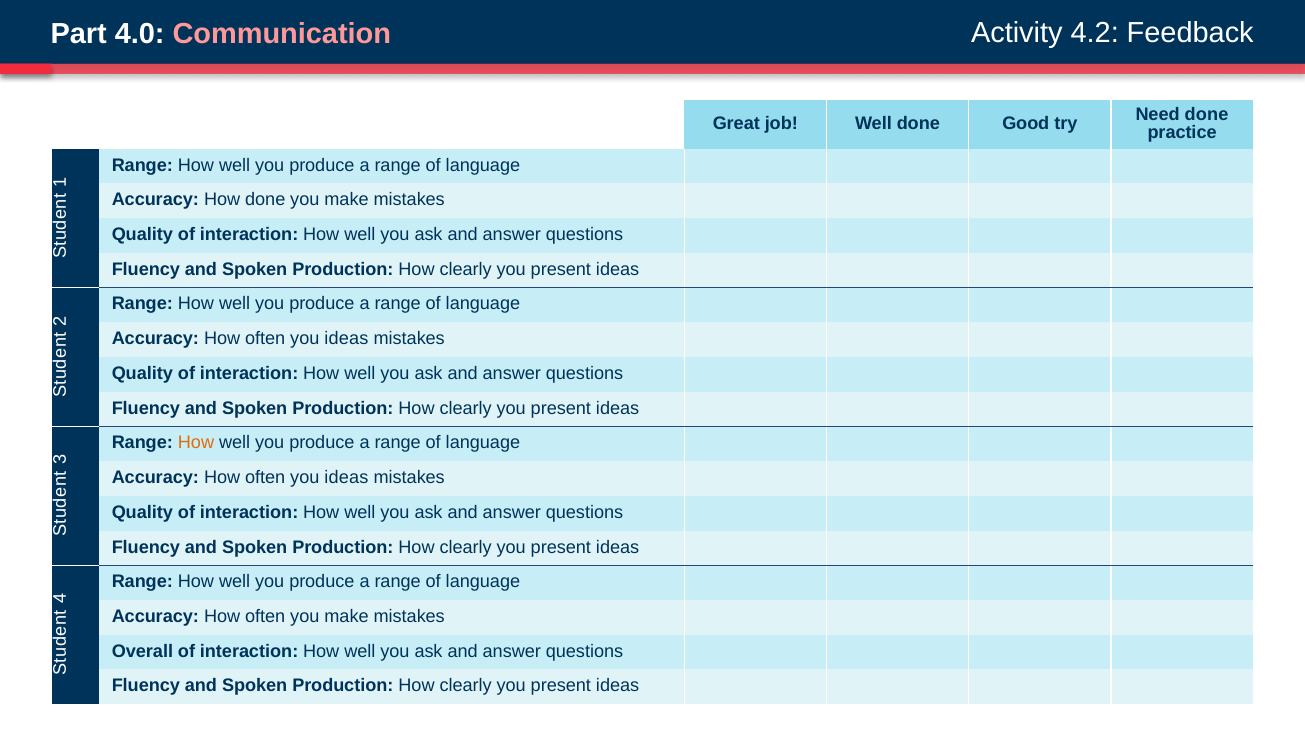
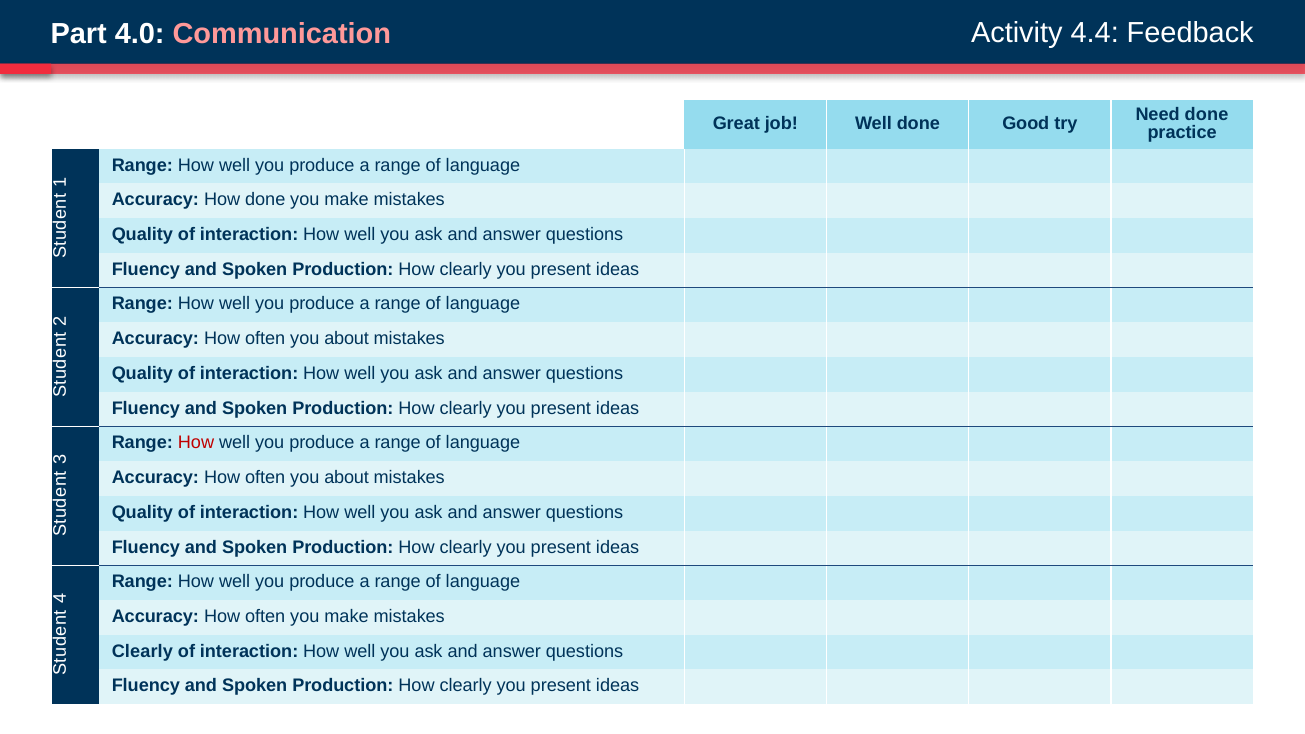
4.2: 4.2 -> 4.4 (1095, 33)
ideas: ideas -> about (347, 339)
How colour: orange -> red (196, 443)
ideas: ideas -> about (347, 478)
Overall: Overall -> Clearly (142, 651)
